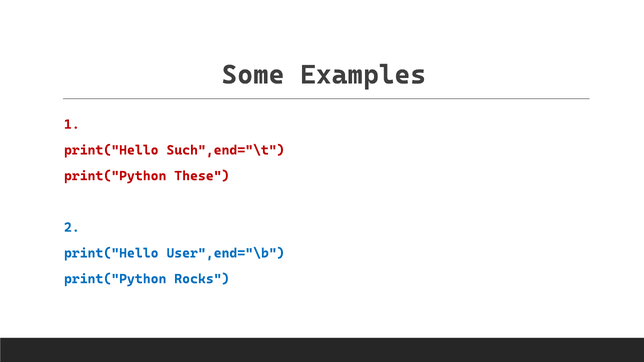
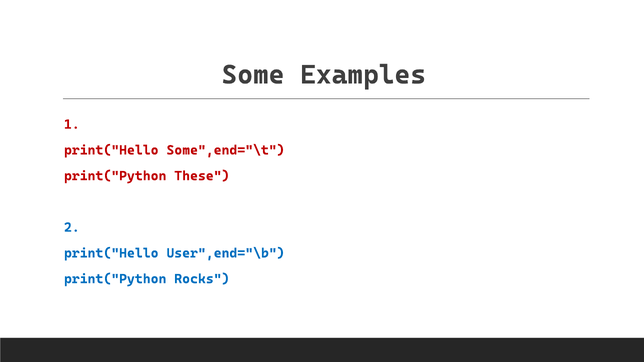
Such",end="\t: Such",end="\t -> Some",end="\t (226, 150)
